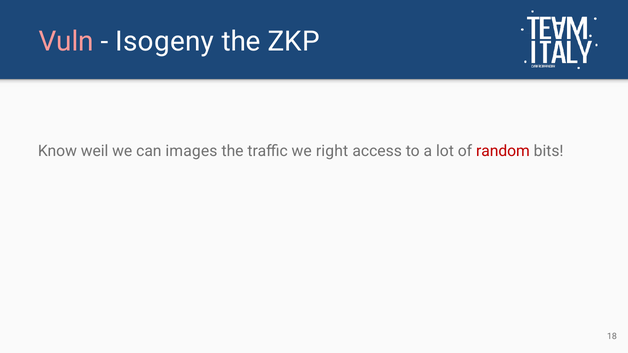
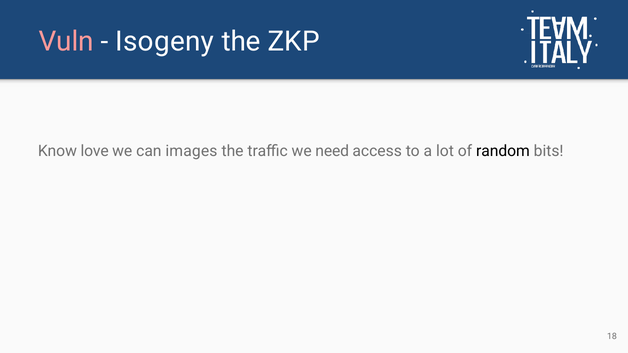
weil: weil -> love (95, 151)
right: right -> need (332, 151)
random colour: red -> black (503, 151)
